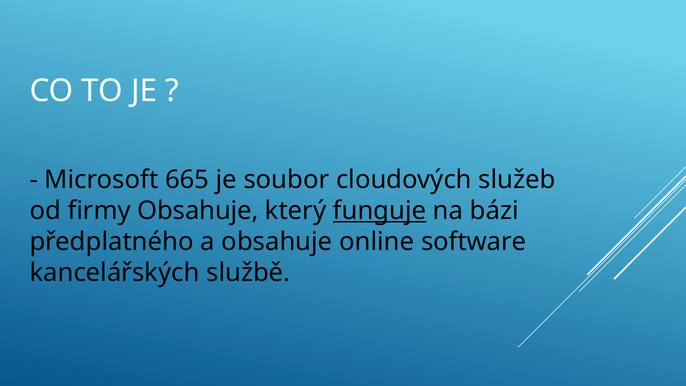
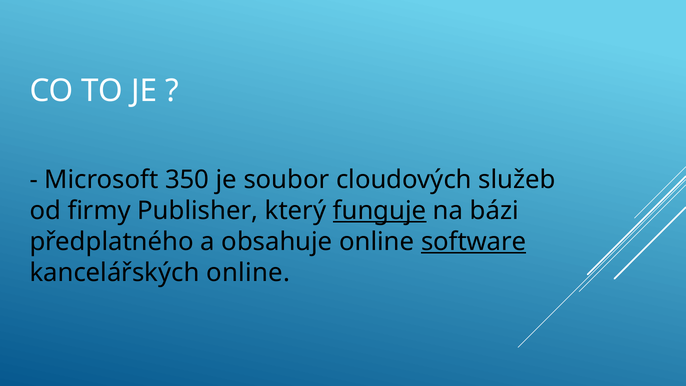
665: 665 -> 350 (187, 180)
firmy Obsahuje: Obsahuje -> Publisher (198, 211)
software underline: none -> present (474, 242)
kancelářských službě: službě -> online (248, 273)
